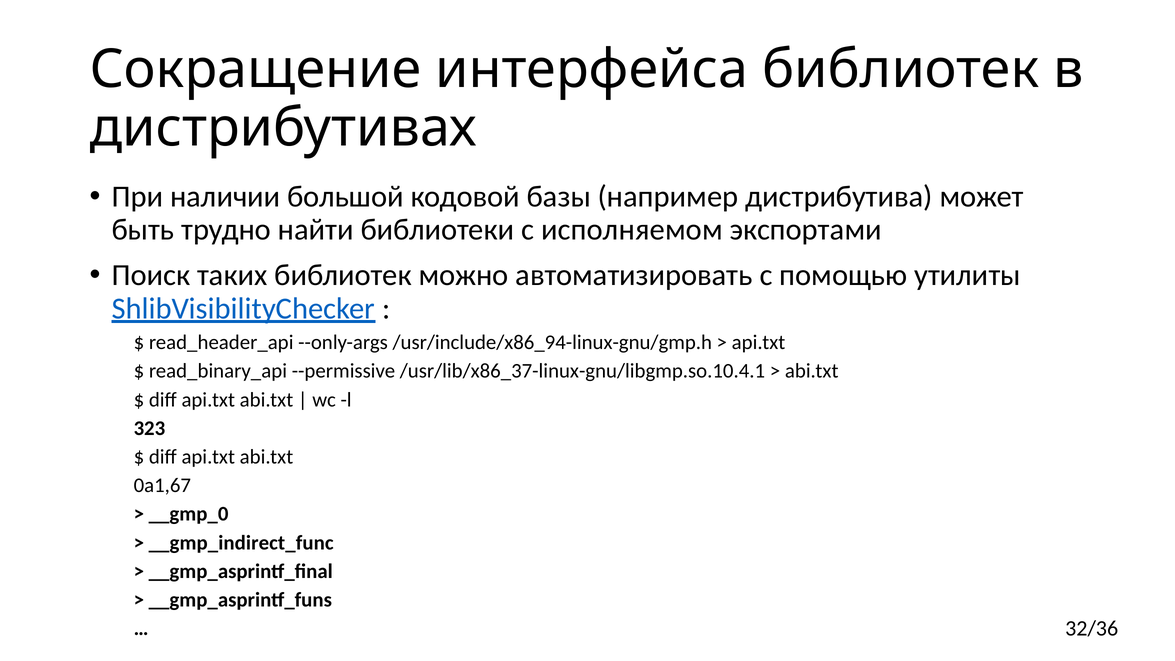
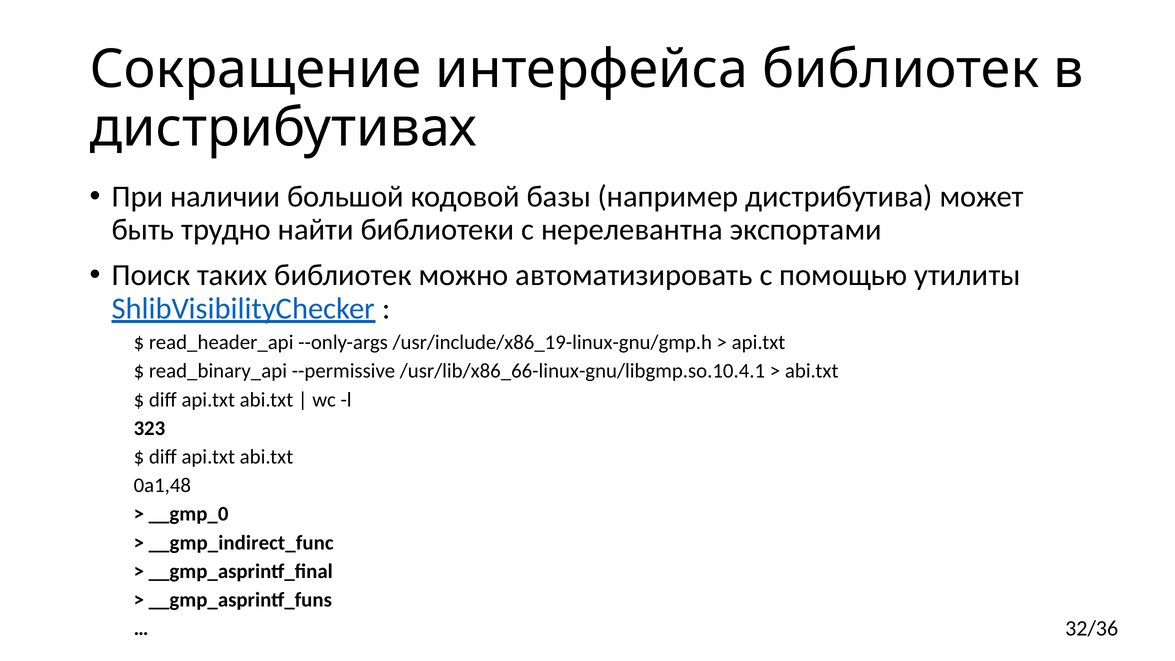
исполняемом: исполняемом -> нерелевантна (632, 230)
/usr/include/x86_94-linux-gnu/gmp.h: /usr/include/x86_94-linux-gnu/gmp.h -> /usr/include/x86_19-linux-gnu/gmp.h (552, 342)
/usr/lib/x86_37-linux-gnu/libgmp.so.10.4.1: /usr/lib/x86_37-linux-gnu/libgmp.so.10.4.1 -> /usr/lib/x86_66-linux-gnu/libgmp.so.10.4.1 (582, 371)
0a1,67: 0a1,67 -> 0a1,48 (162, 485)
